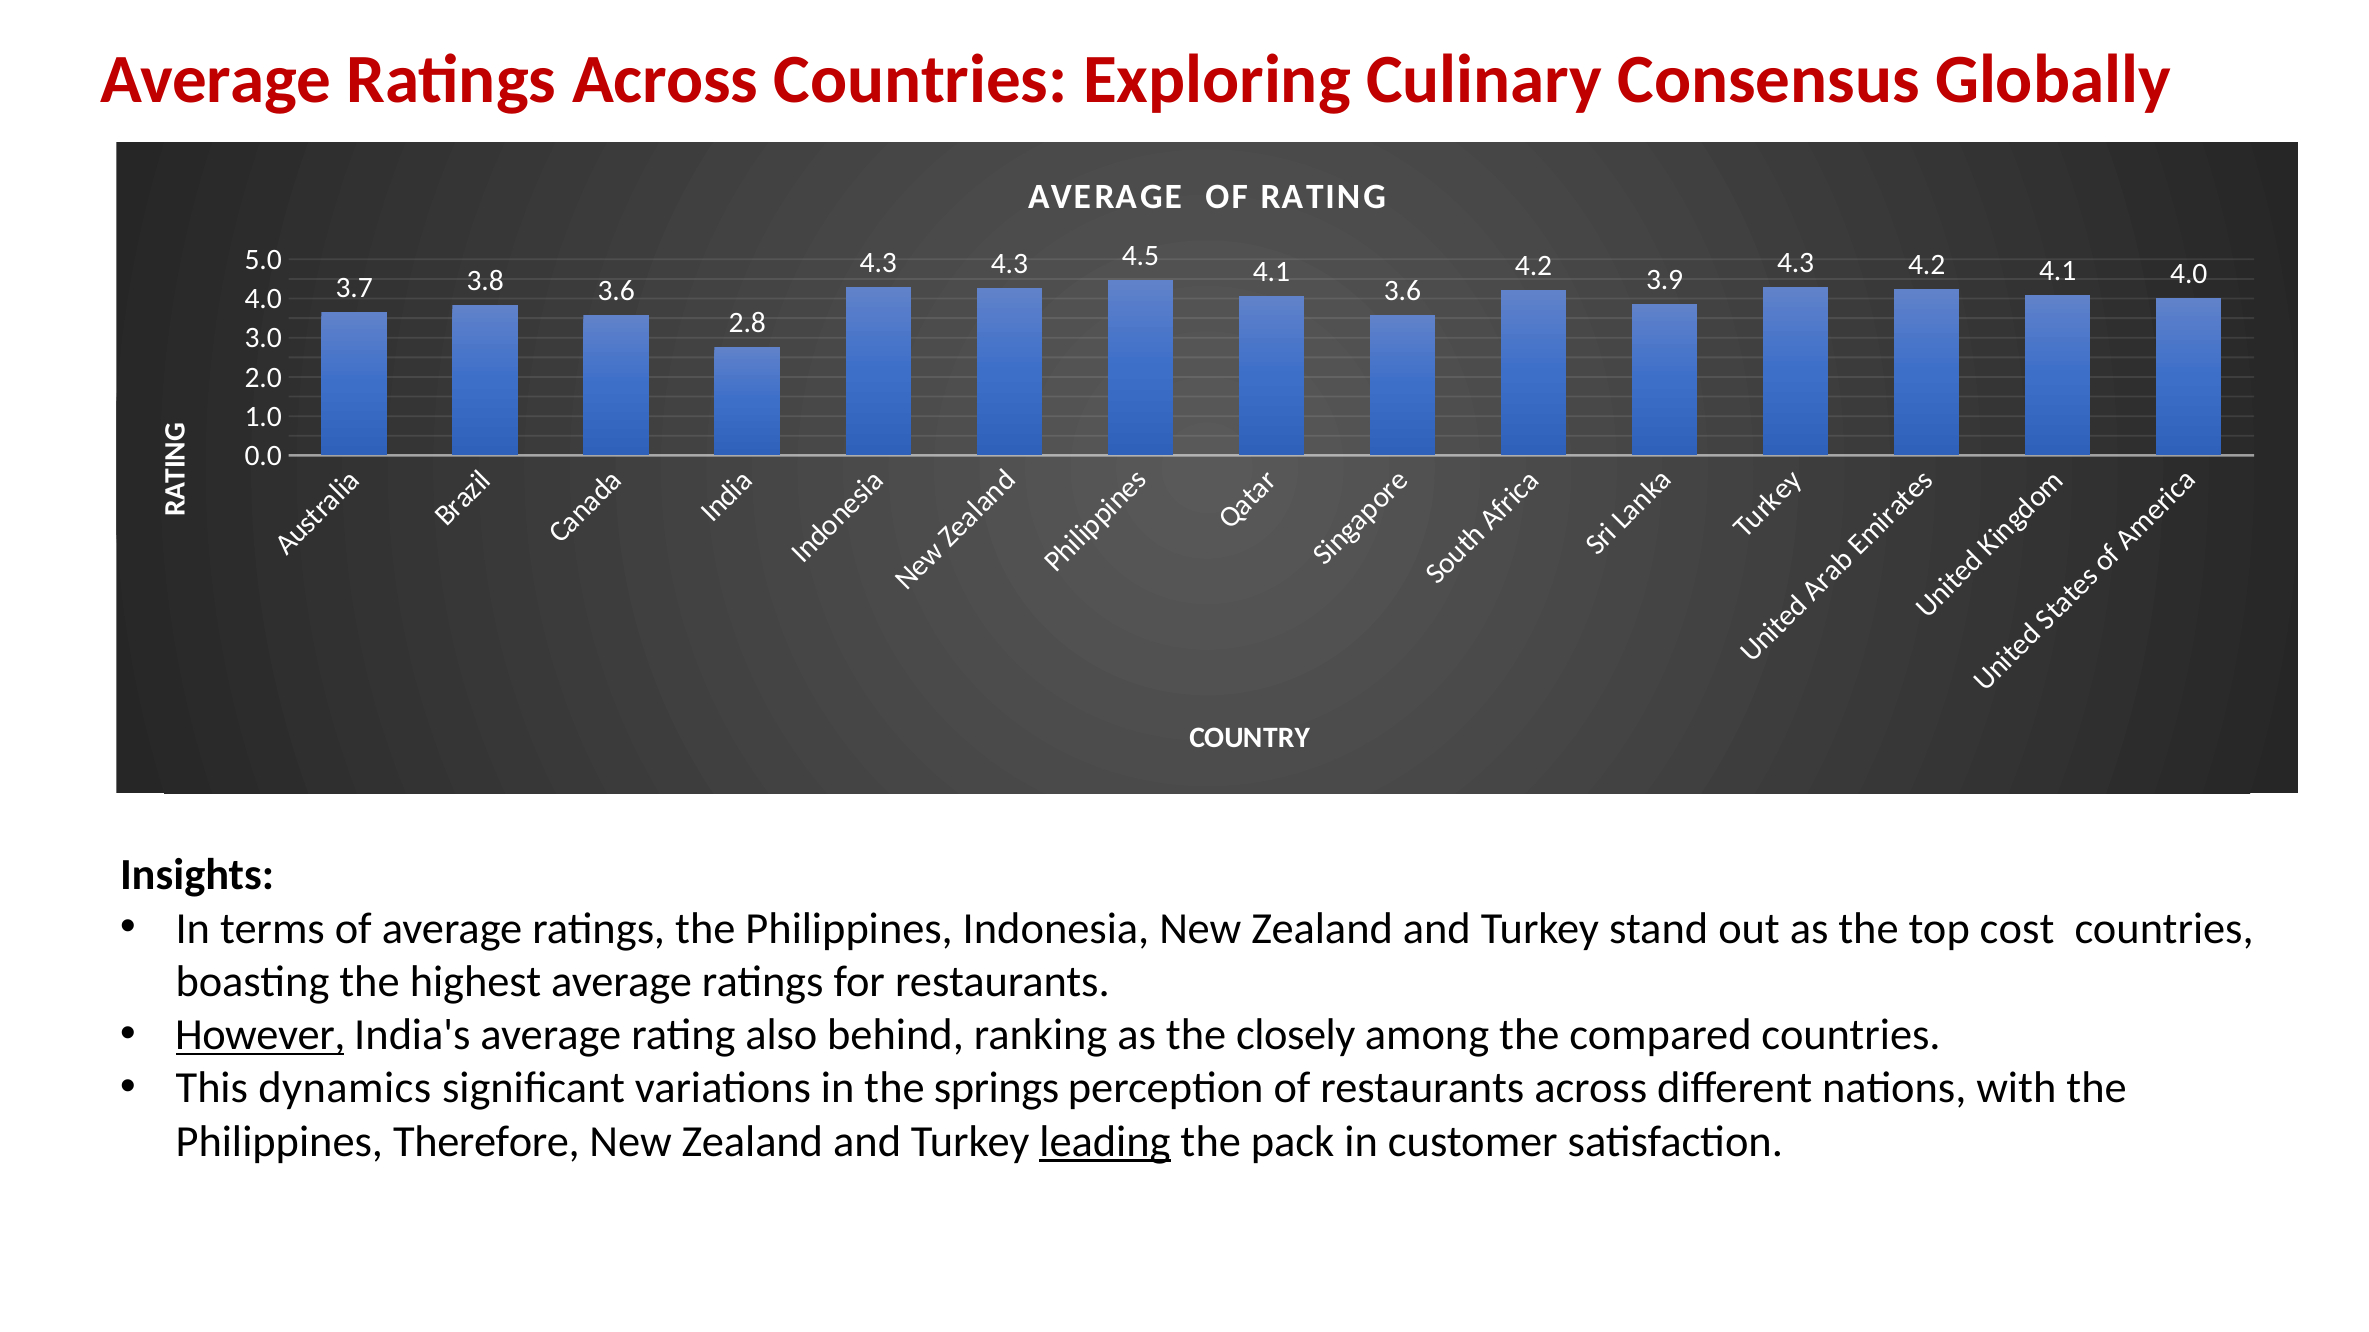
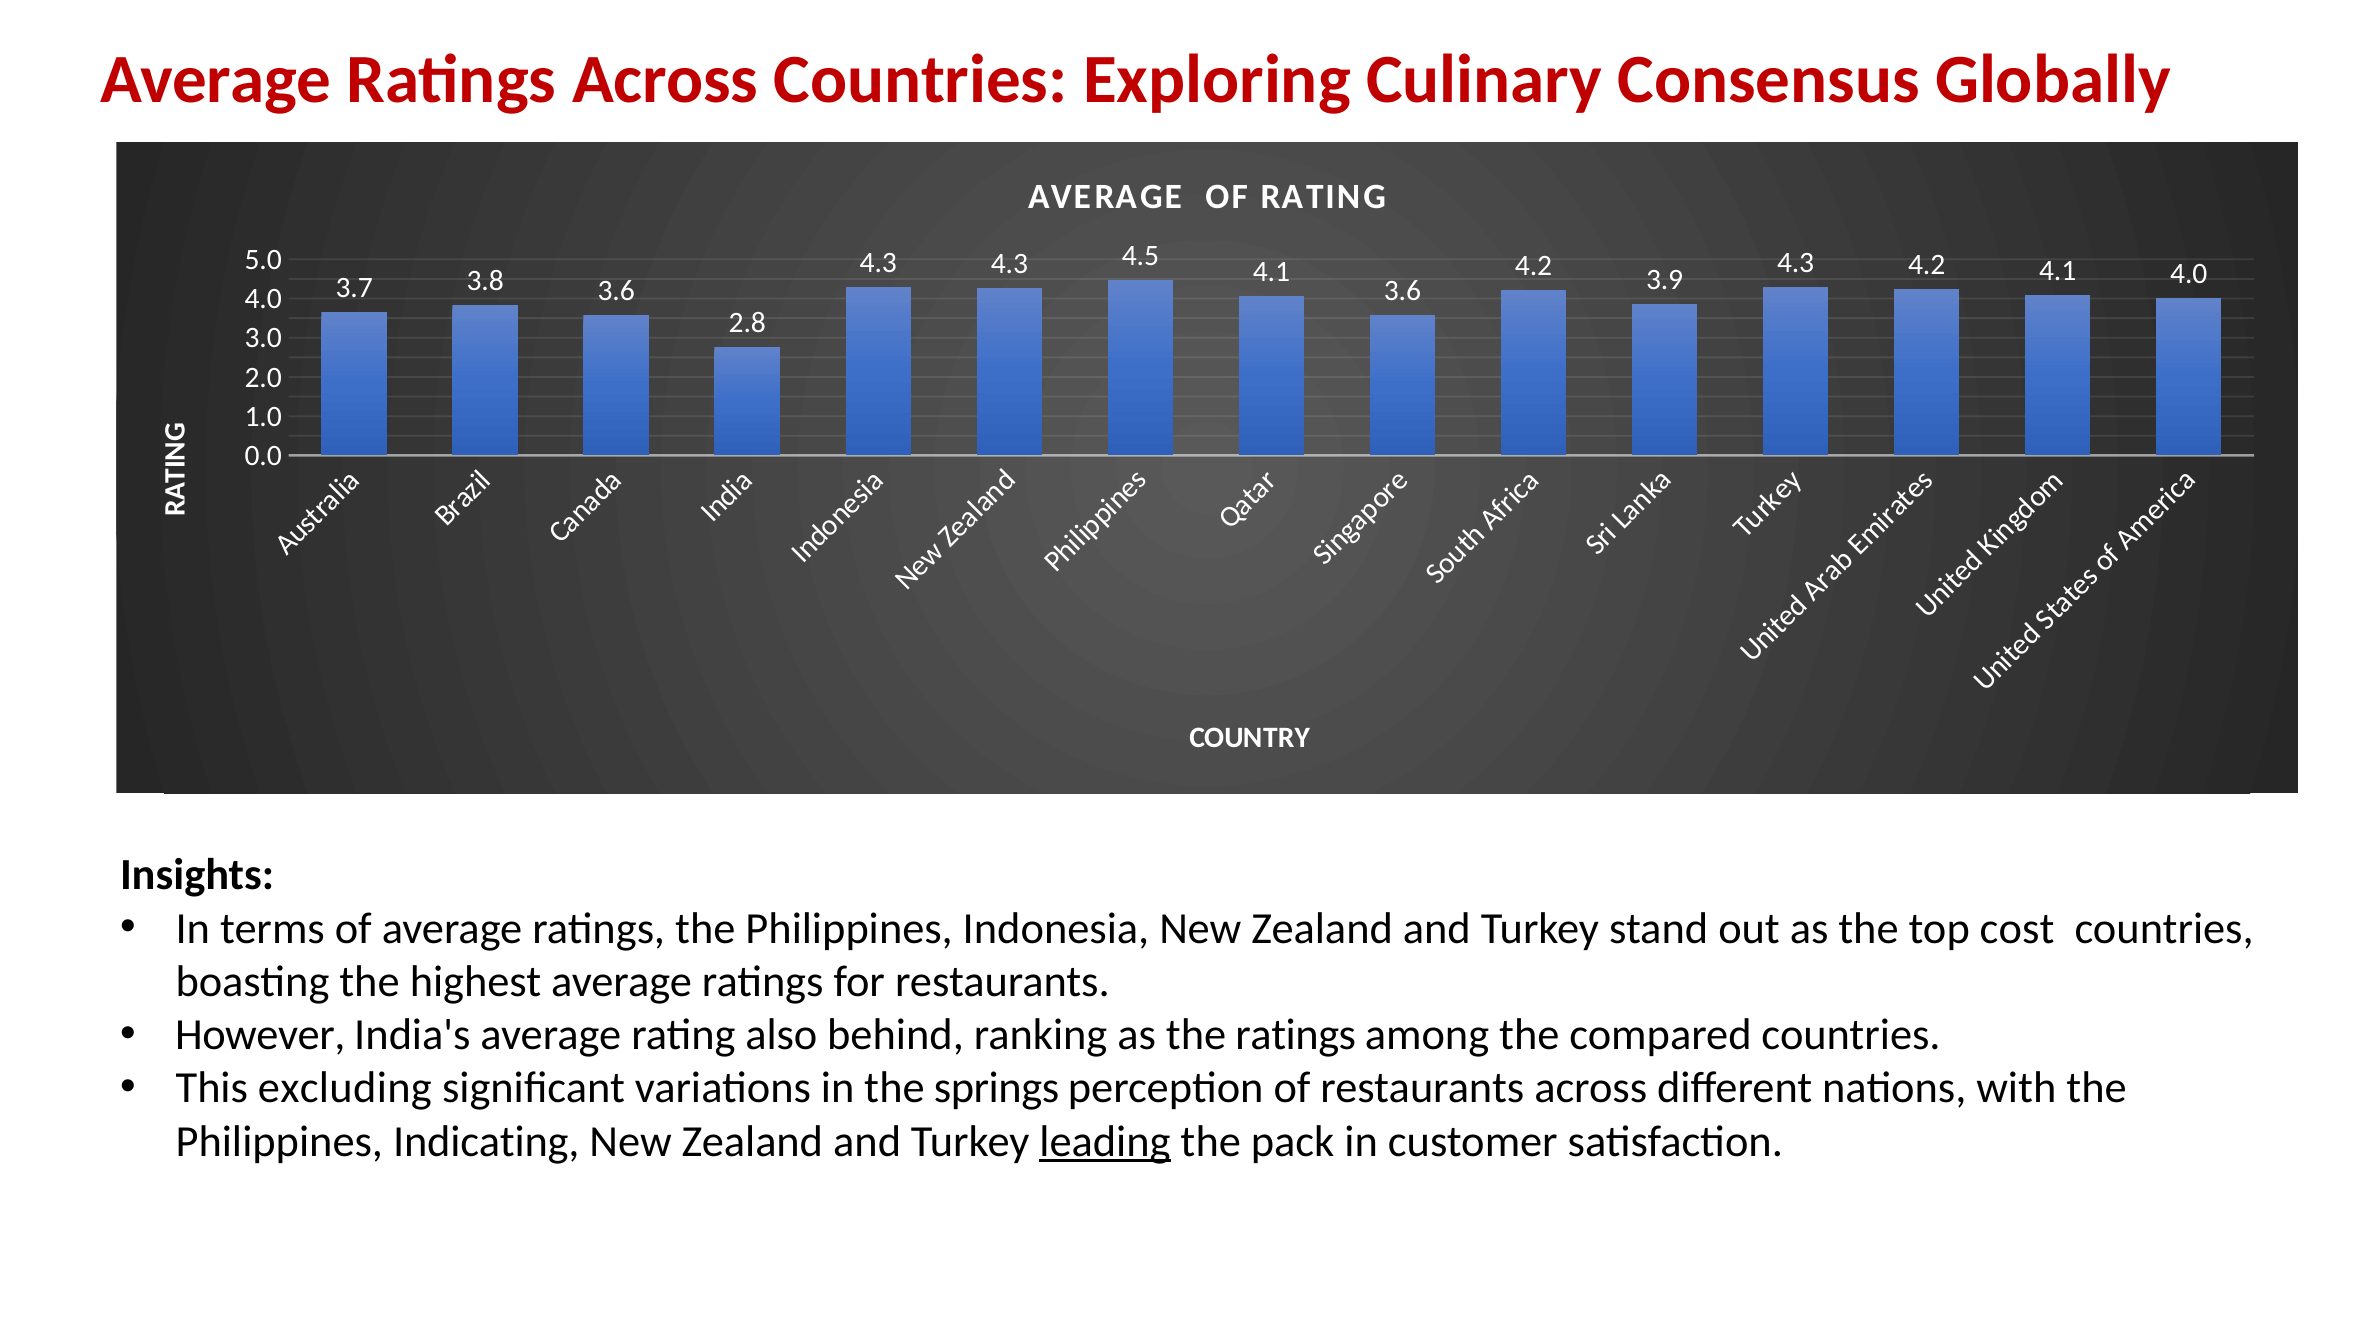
However underline: present -> none (260, 1035)
the closely: closely -> ratings (1296, 1035)
dynamics: dynamics -> excluding (345, 1089)
Therefore: Therefore -> Indicating (486, 1142)
